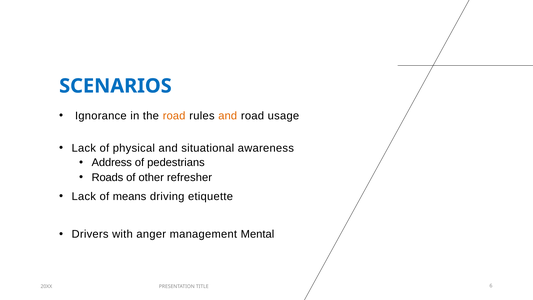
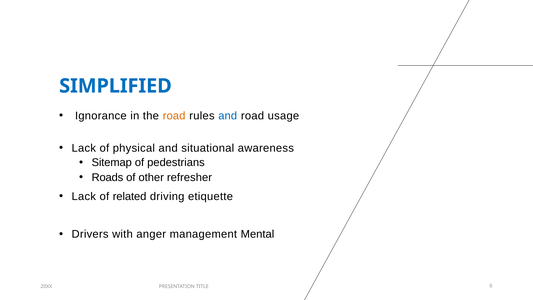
SCENARIOS: SCENARIOS -> SIMPLIFIED (115, 86)
and colour: orange -> blue (228, 116)
Address: Address -> Sitemap (112, 163)
means: means -> related (130, 196)
